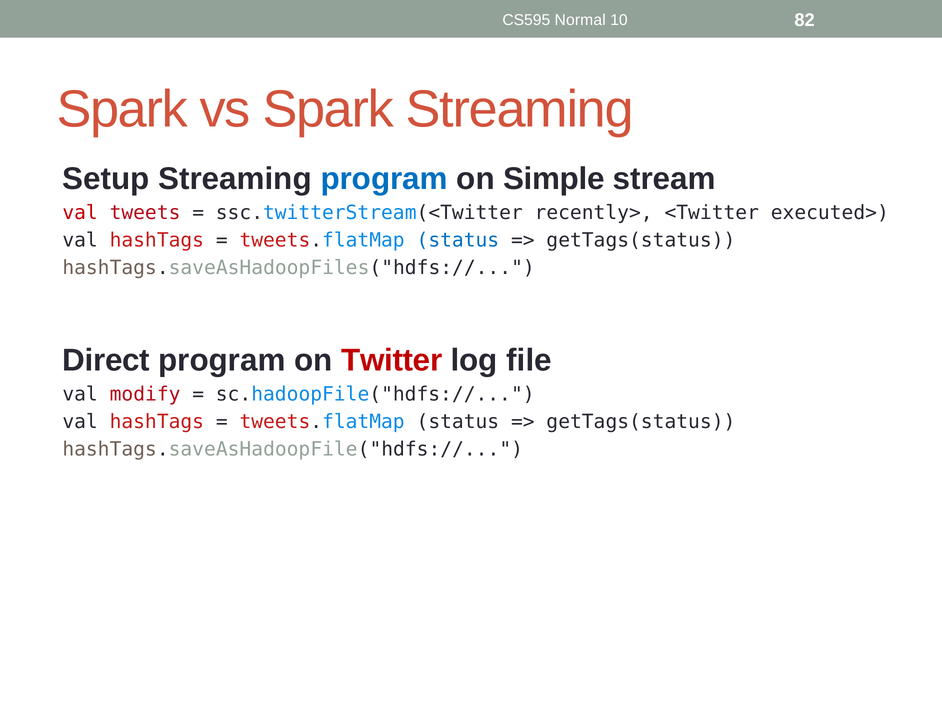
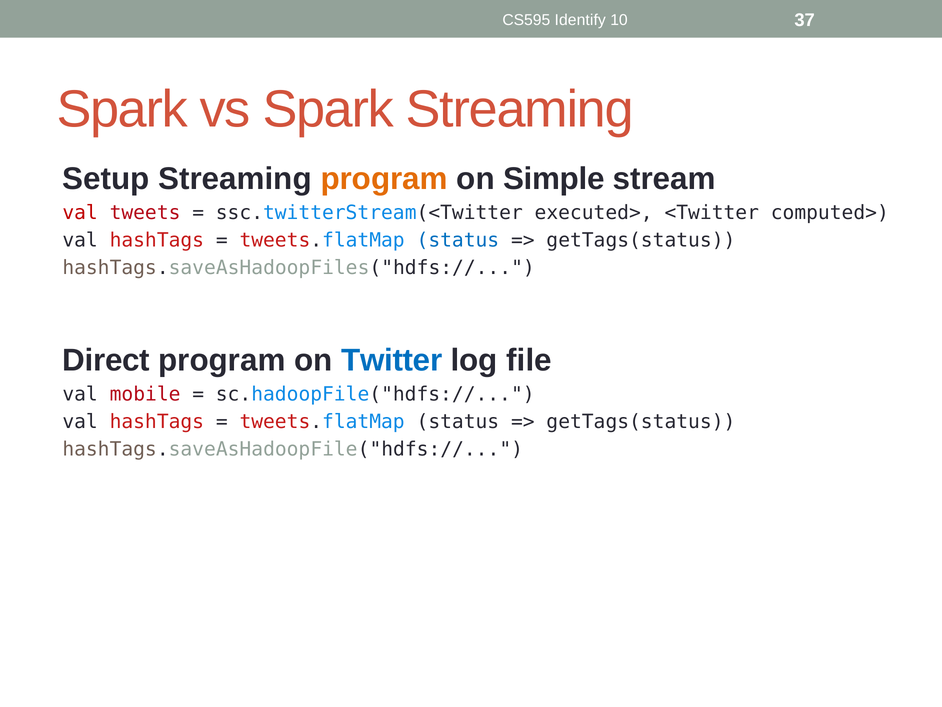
Normal: Normal -> Identify (580, 20)
82: 82 -> 37 (805, 20)
program colour: blue -> orange (384, 179)
recently>: recently> -> executed> (594, 213)
executed>: executed> -> computed> (830, 213)
Twitter colour: red -> blue (392, 360)
modify: modify -> mobile (145, 394)
